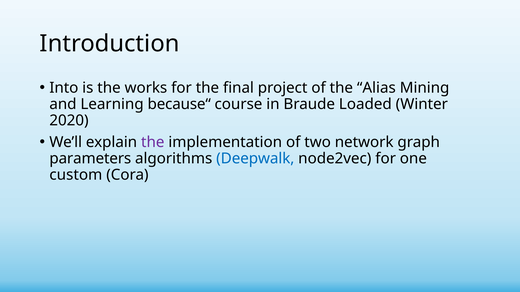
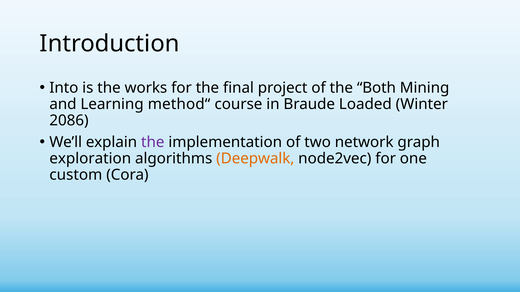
Alias: Alias -> Both (376, 88)
because“: because“ -> method“ (179, 104)
2020: 2020 -> 2086 (69, 121)
parameters: parameters -> exploration (90, 159)
Deepwalk colour: blue -> orange (255, 159)
